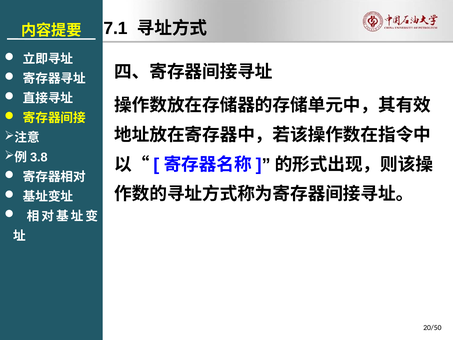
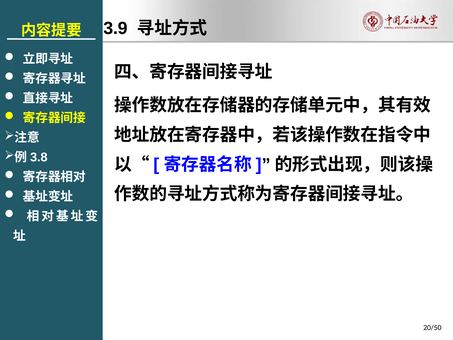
7.1: 7.1 -> 3.9 (116, 28)
